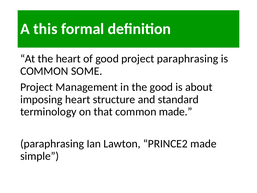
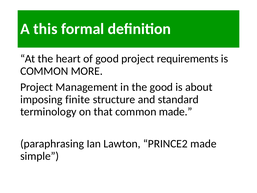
project paraphrasing: paraphrasing -> requirements (188, 59)
SOME: SOME -> MORE (87, 71)
imposing heart: heart -> finite (78, 99)
